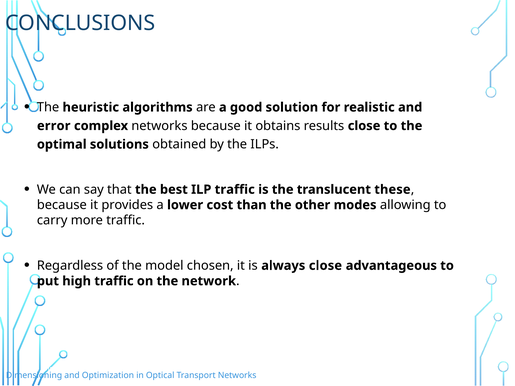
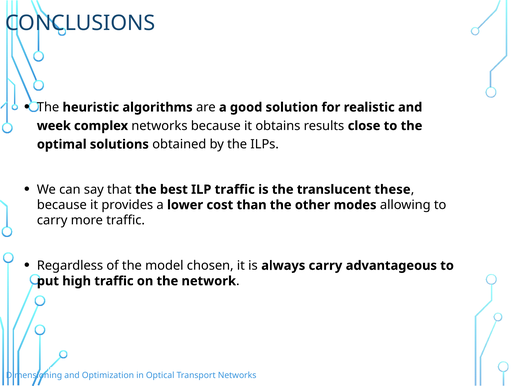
error: error -> week (54, 126)
always close: close -> carry (325, 266)
